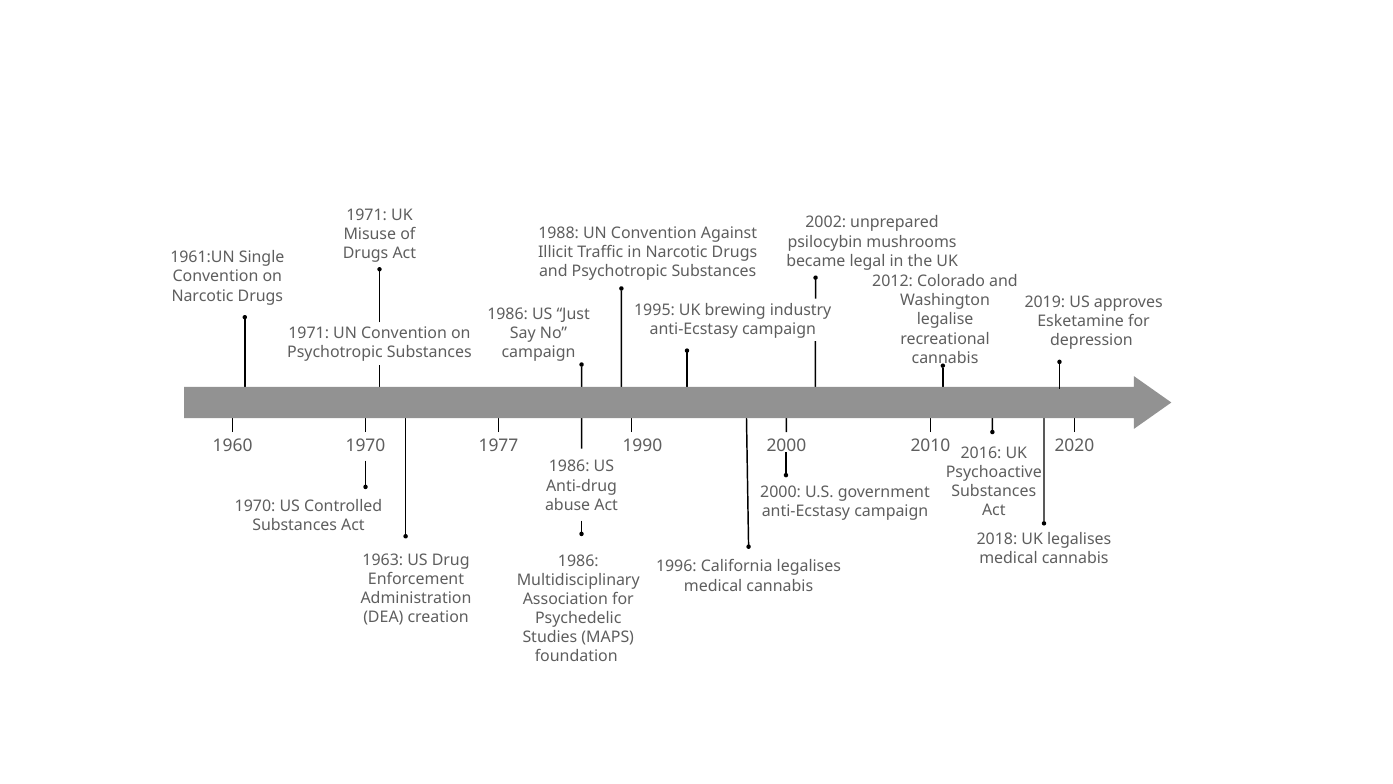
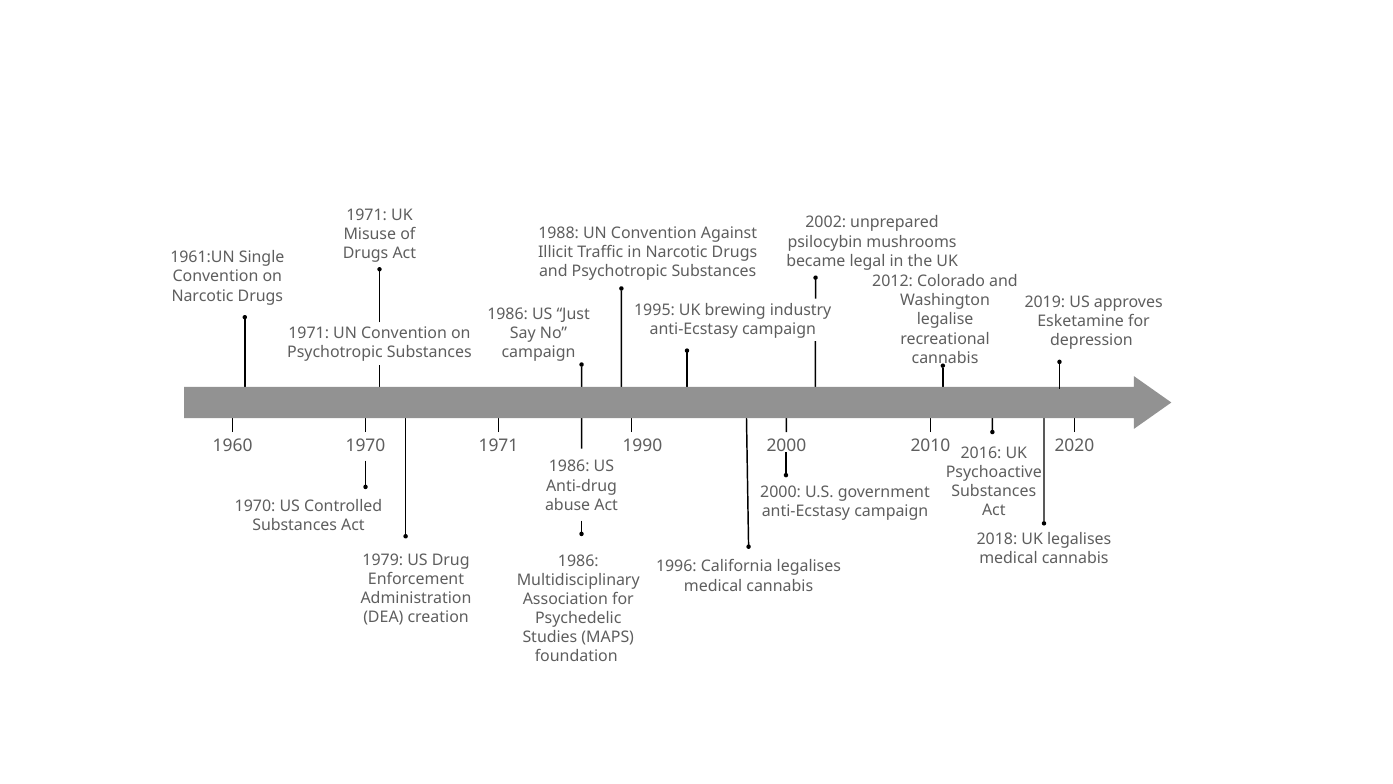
1970 1977: 1977 -> 1971 (498, 446)
1963: 1963 -> 1979 (383, 560)
